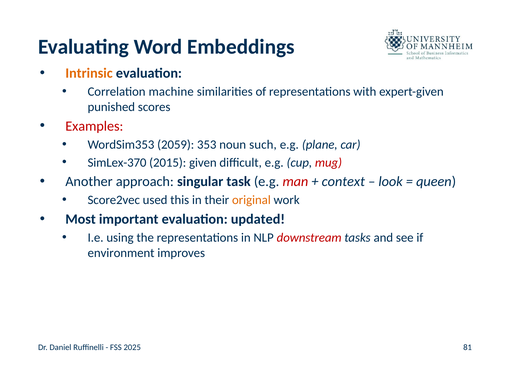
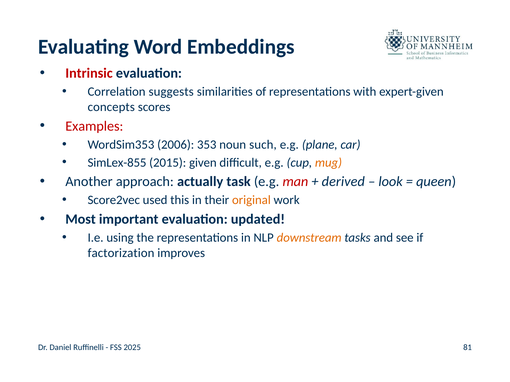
Intrinsic colour: orange -> red (89, 73)
machine: machine -> suggests (171, 92)
punished: punished -> concepts (111, 107)
2059: 2059 -> 2006 (176, 145)
SimLex-370: SimLex-370 -> SimLex-855 (117, 163)
mug colour: red -> orange (328, 163)
singular: singular -> actually (200, 182)
context: context -> derived (343, 182)
downstream colour: red -> orange (309, 238)
environment: environment -> factorization (121, 253)
